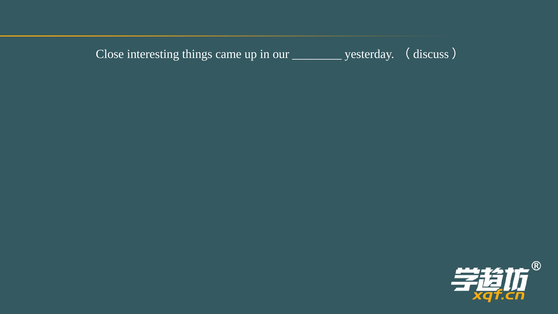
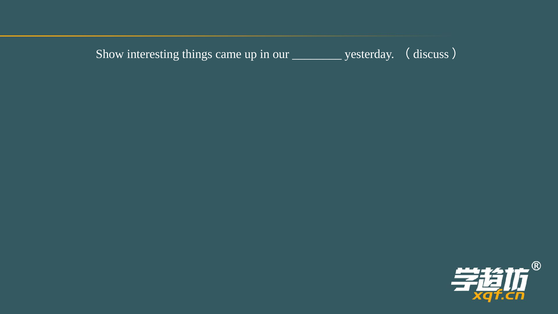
Close: Close -> Show (110, 54)
